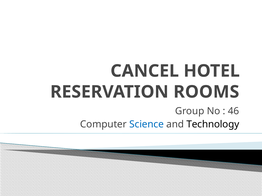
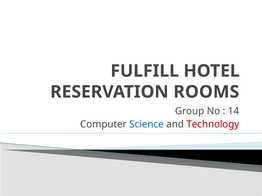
CANCEL: CANCEL -> FULFILL (145, 71)
46: 46 -> 14 (234, 111)
Technology colour: black -> red (213, 125)
